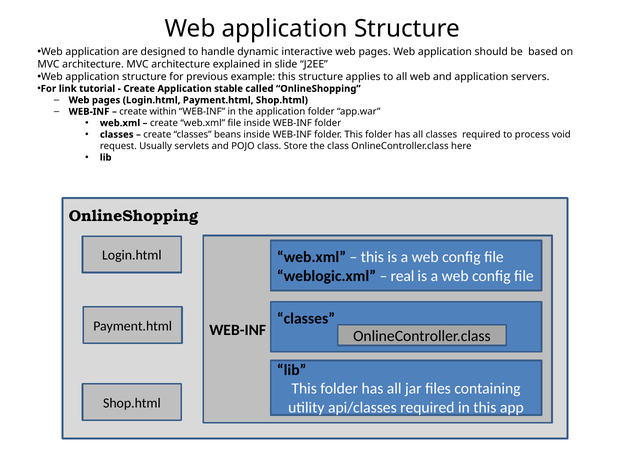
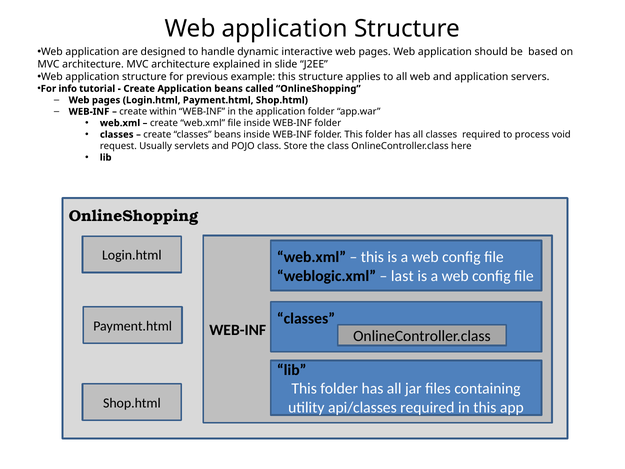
link: link -> info (68, 89)
Application stable: stable -> beans (229, 89)
real: real -> last (402, 276)
